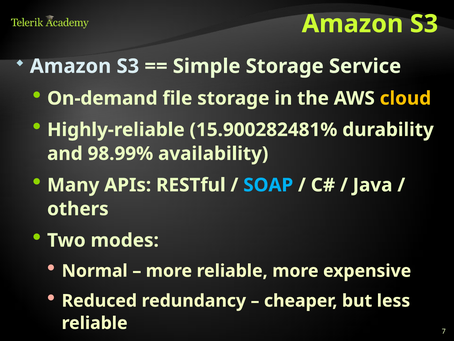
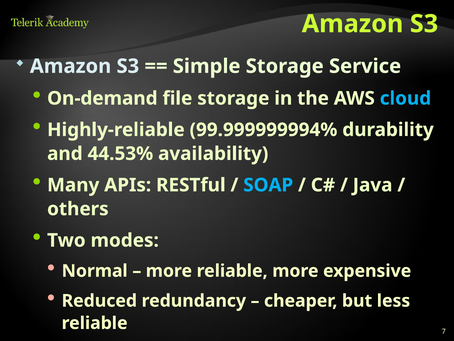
cloud colour: yellow -> light blue (405, 98)
15.900282481%: 15.900282481% -> 99.999999994% (263, 130)
98.99%: 98.99% -> 44.53% (120, 153)
